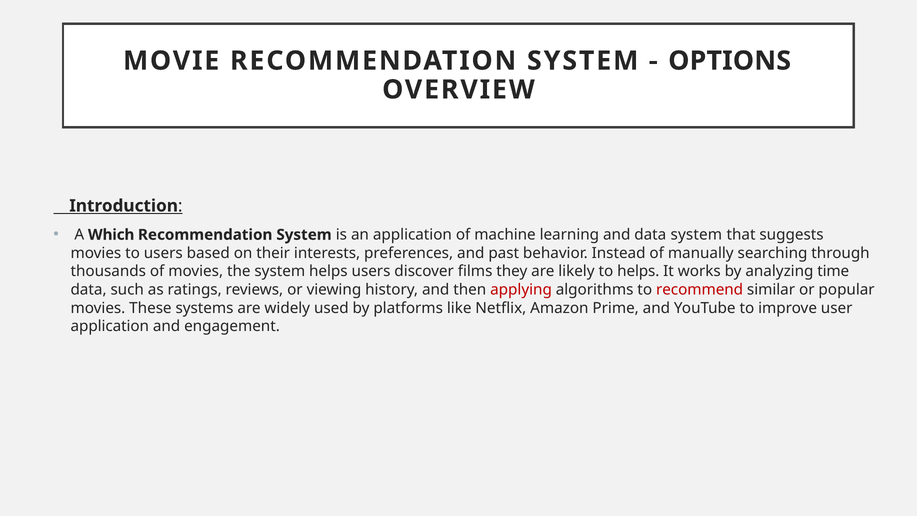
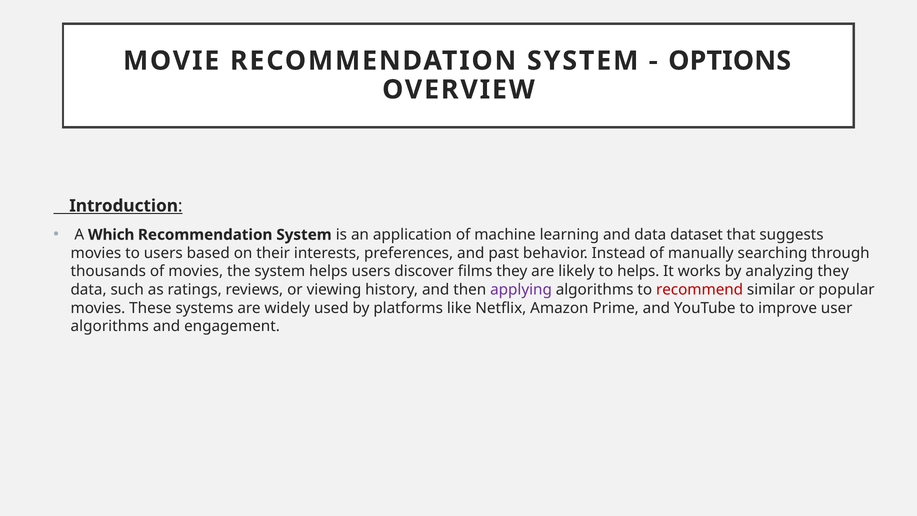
data system: system -> dataset (696, 235)
analyzing time: time -> they (833, 271)
applying colour: red -> purple (521, 290)
application: application -> algorithms (110, 326)
